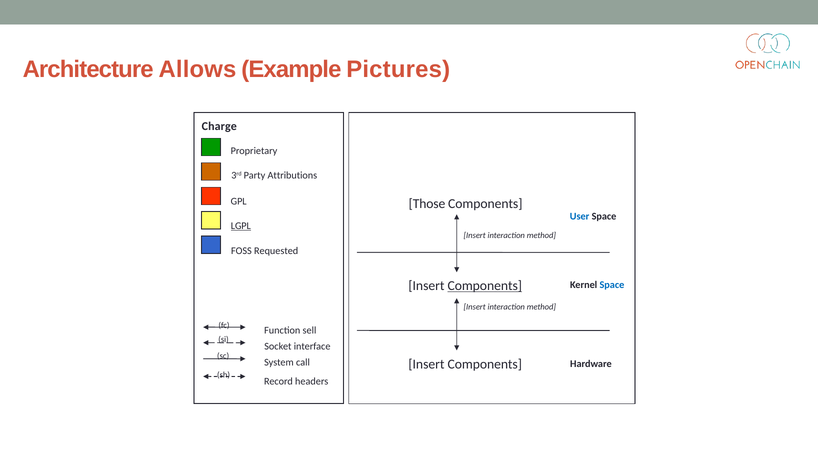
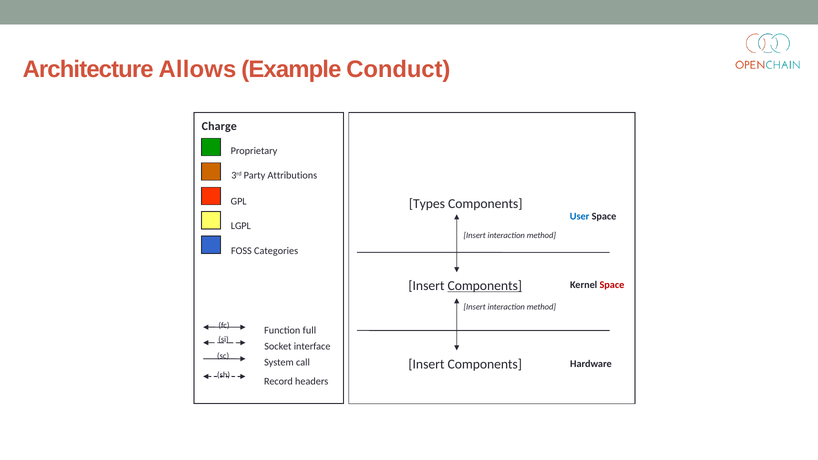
Pictures: Pictures -> Conduct (398, 69)
Those: Those -> Types (427, 204)
LGPL underline: present -> none (241, 226)
Requested: Requested -> Categories (276, 251)
Space colour: blue -> red (612, 285)
sell: sell -> full (309, 330)
